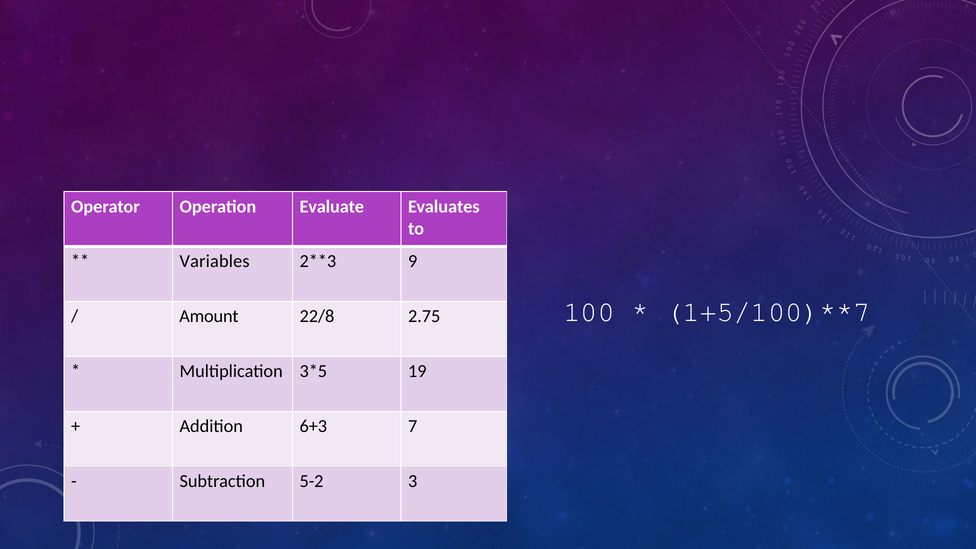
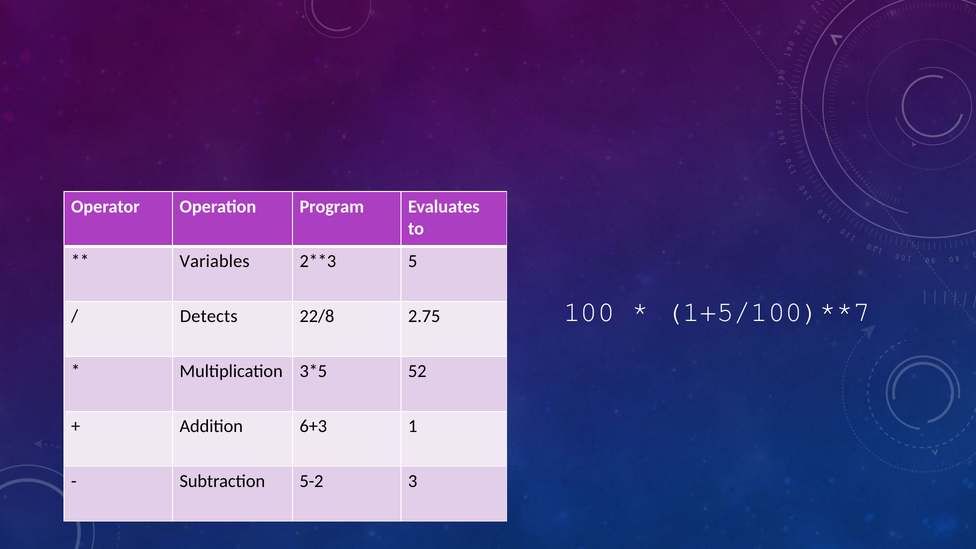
Evaluate: Evaluate -> Program (332, 206)
9: 9 -> 5 (413, 261)
Amount: Amount -> Detects (209, 316)
19: 19 -> 52 (417, 371)
7: 7 -> 1 (413, 426)
